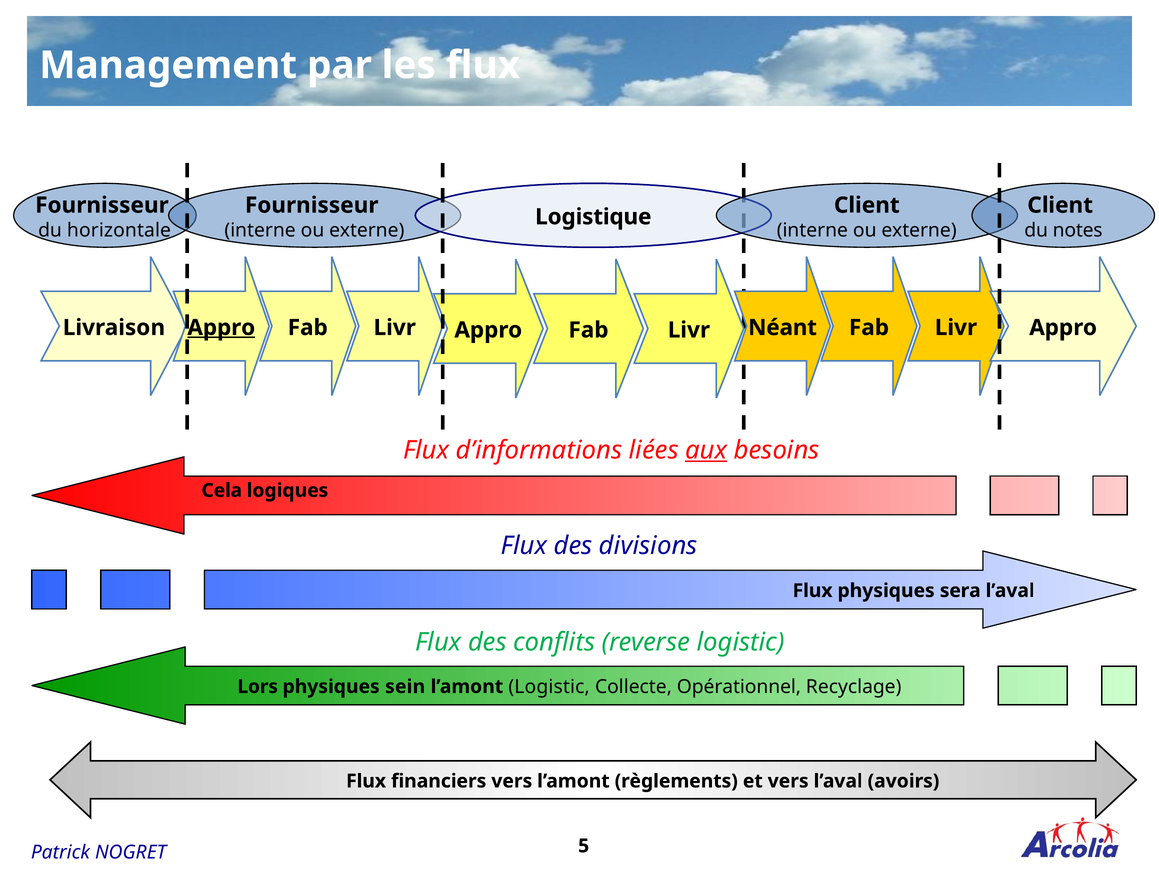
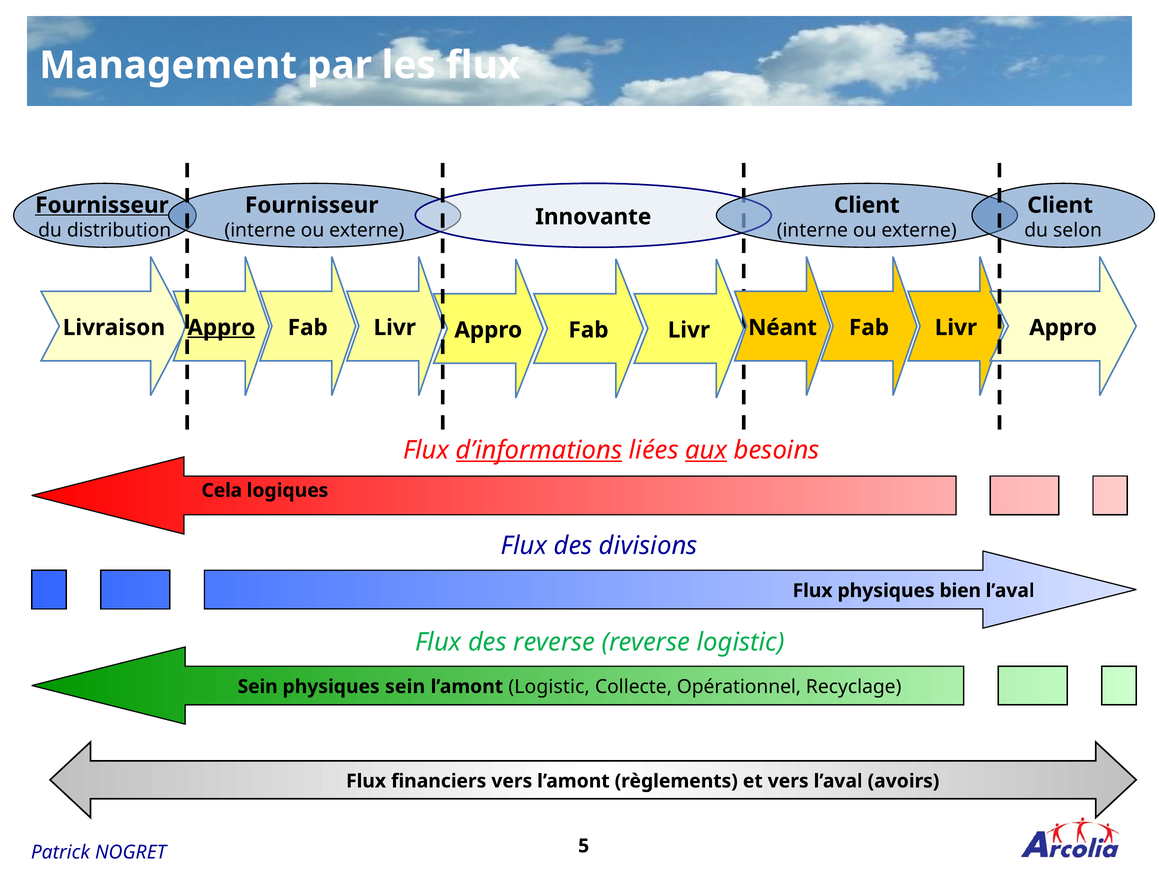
Fournisseur underline: none -> present (102, 205)
horizontale: horizontale -> distribution (119, 230)
Logistique: Logistique -> Innovante (593, 217)
notes: notes -> selon (1078, 230)
d’informations underline: none -> present (539, 451)
sera: sera -> bien (960, 591)
des conflits: conflits -> reverse (554, 642)
Lors: Lors -> Sein (258, 687)
